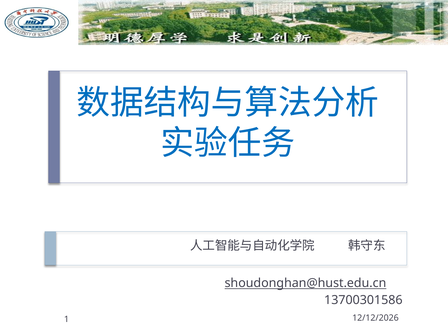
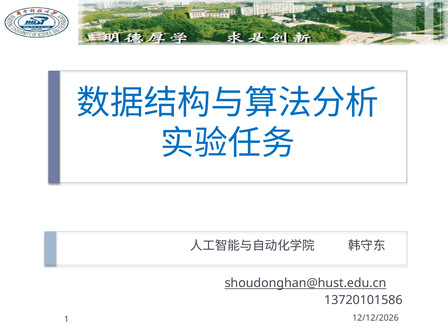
13700301586: 13700301586 -> 13720101586 (363, 300)
